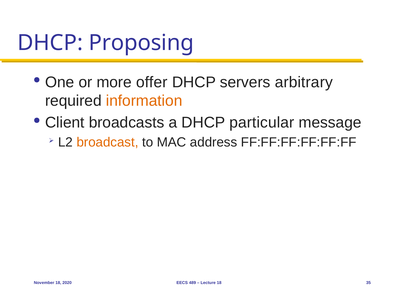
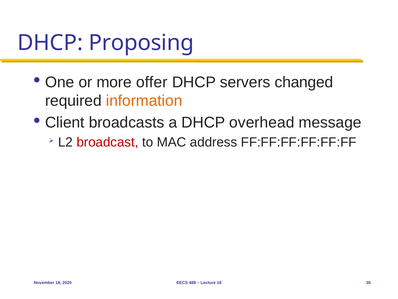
arbitrary: arbitrary -> changed (304, 82)
particular: particular -> overhead (262, 122)
broadcast colour: orange -> red (108, 142)
